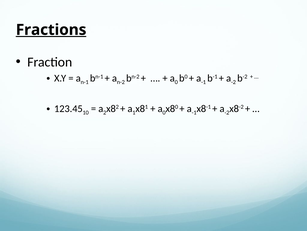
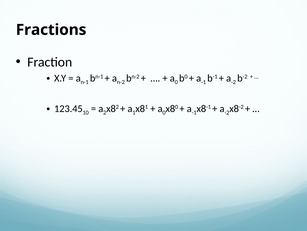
Fractions underline: present -> none (51, 30)
